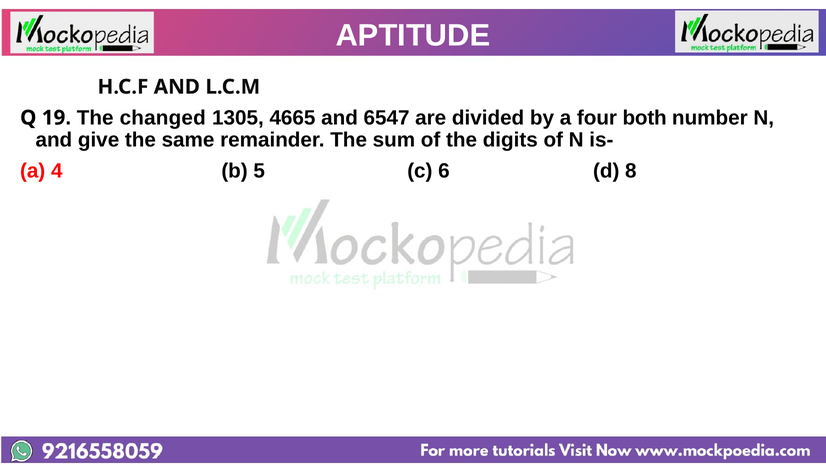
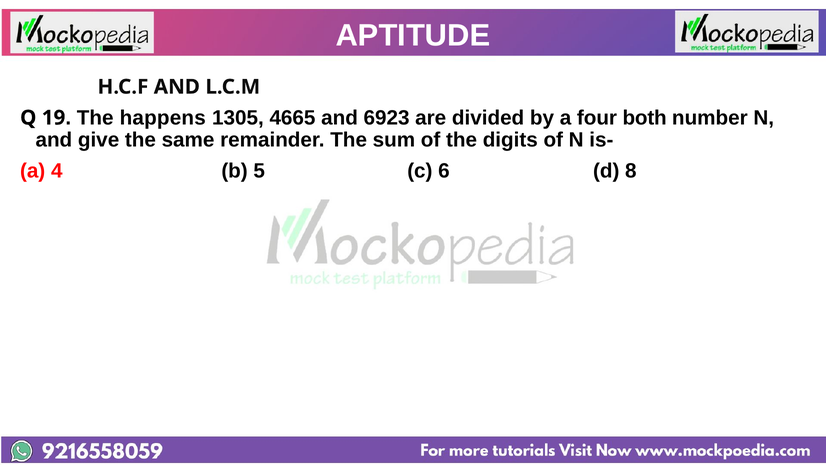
changed: changed -> happens (163, 118)
6547: 6547 -> 6923 (387, 118)
